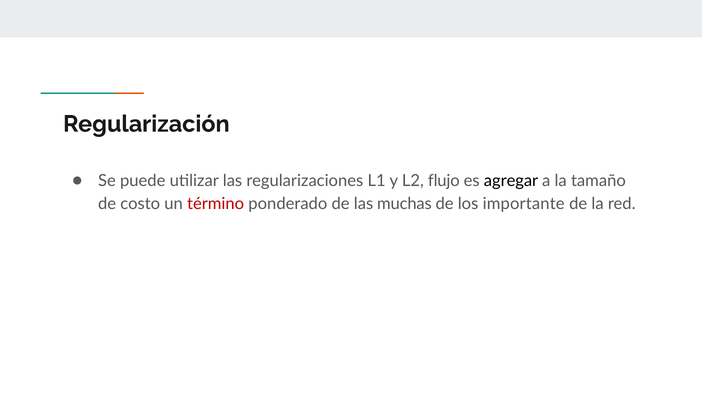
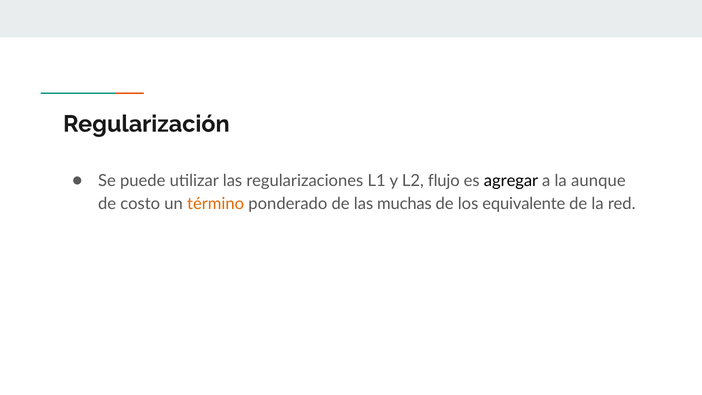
tamaño: tamaño -> aunque (598, 181)
término colour: red -> orange (216, 204)
importante: importante -> equivalente (524, 204)
